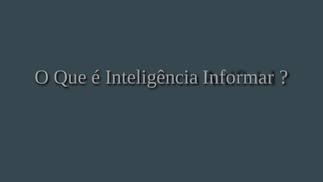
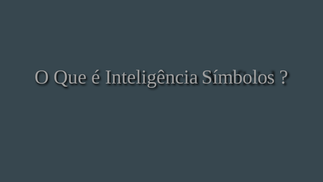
Informar: Informar -> Símbolos (238, 77)
